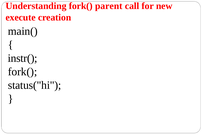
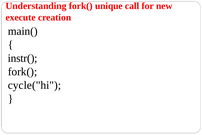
parent: parent -> unique (109, 6)
status("hi: status("hi -> cycle("hi (34, 85)
